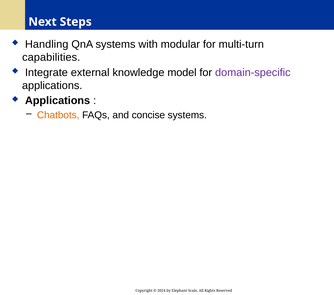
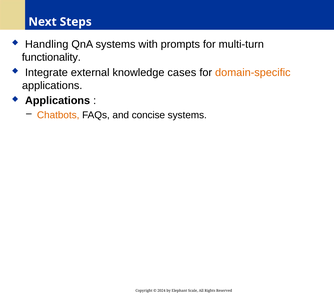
modular: modular -> prompts (180, 44)
capabilities: capabilities -> functionality (51, 57)
model: model -> cases (182, 73)
domain-specific colour: purple -> orange (253, 73)
